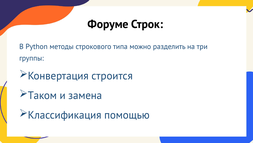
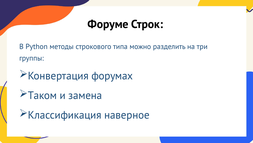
строится: строится -> форумах (112, 76)
помощью: помощью -> наверное (127, 115)
